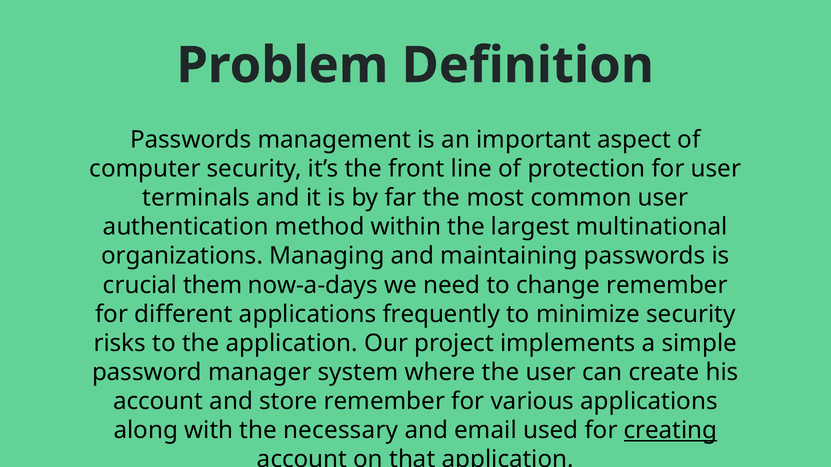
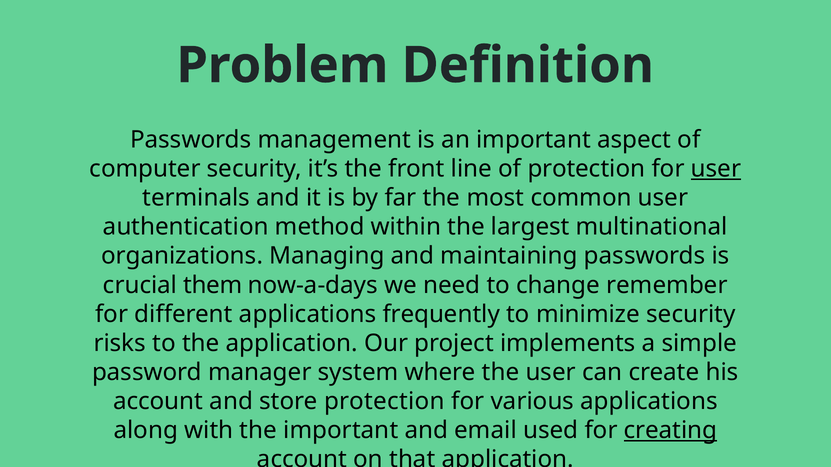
user underline: none -> present (716, 169)
store remember: remember -> protection (384, 402)
the necessary: necessary -> important (341, 431)
